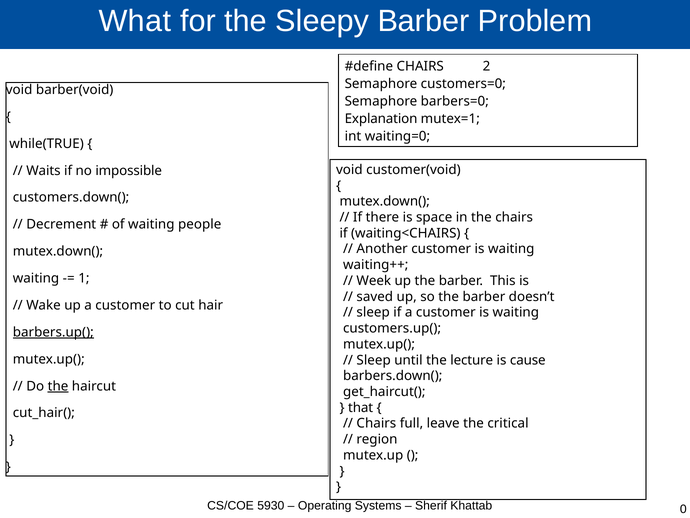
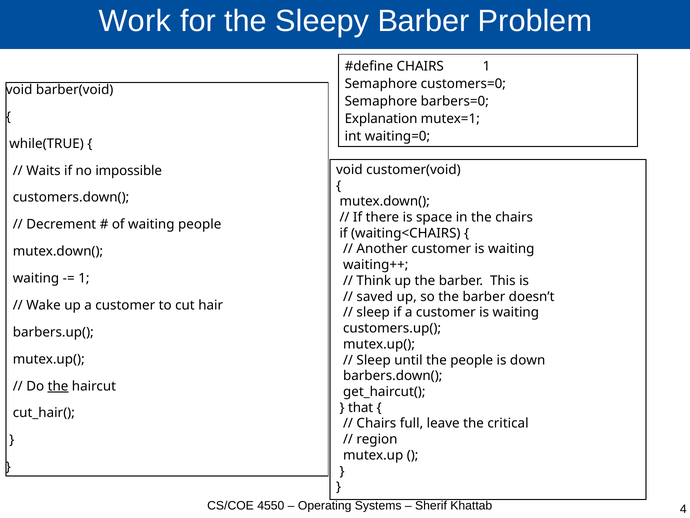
What: What -> Work (135, 21)
CHAIRS 2: 2 -> 1 (487, 66)
Week: Week -> Think (374, 280)
barbers.up( underline: present -> none (53, 332)
the lecture: lecture -> people (472, 360)
cause: cause -> down (528, 360)
5930: 5930 -> 4550 (271, 505)
0: 0 -> 4 (683, 508)
